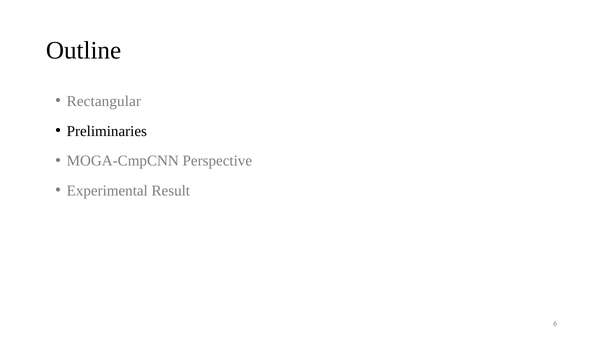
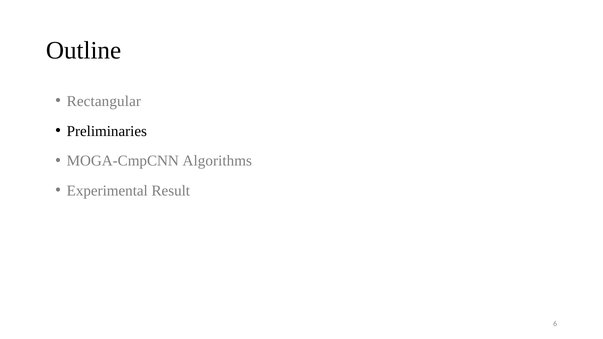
Perspective: Perspective -> Algorithms (217, 161)
